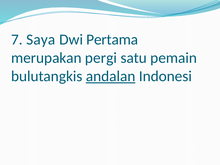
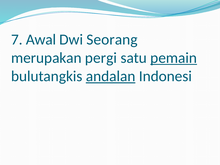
Saya: Saya -> Awal (41, 40)
Pertama: Pertama -> Seorang (112, 40)
pemain underline: none -> present (174, 58)
